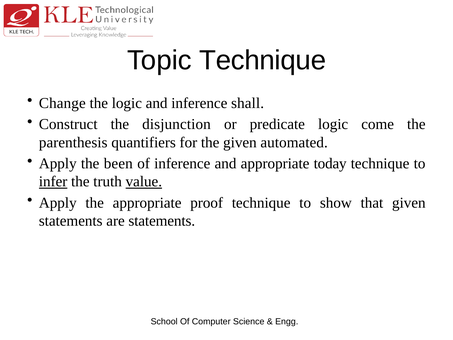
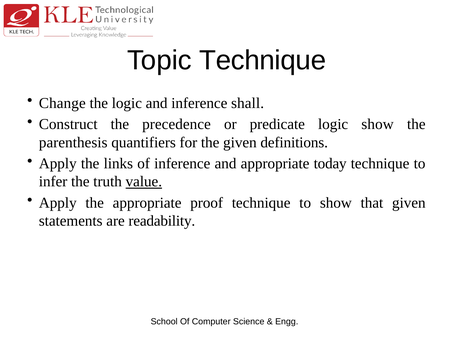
disjunction: disjunction -> precedence (177, 124)
logic come: come -> show (378, 124)
automated: automated -> definitions (294, 142)
been: been -> links (118, 163)
infer underline: present -> none (53, 181)
are statements: statements -> readability (162, 221)
